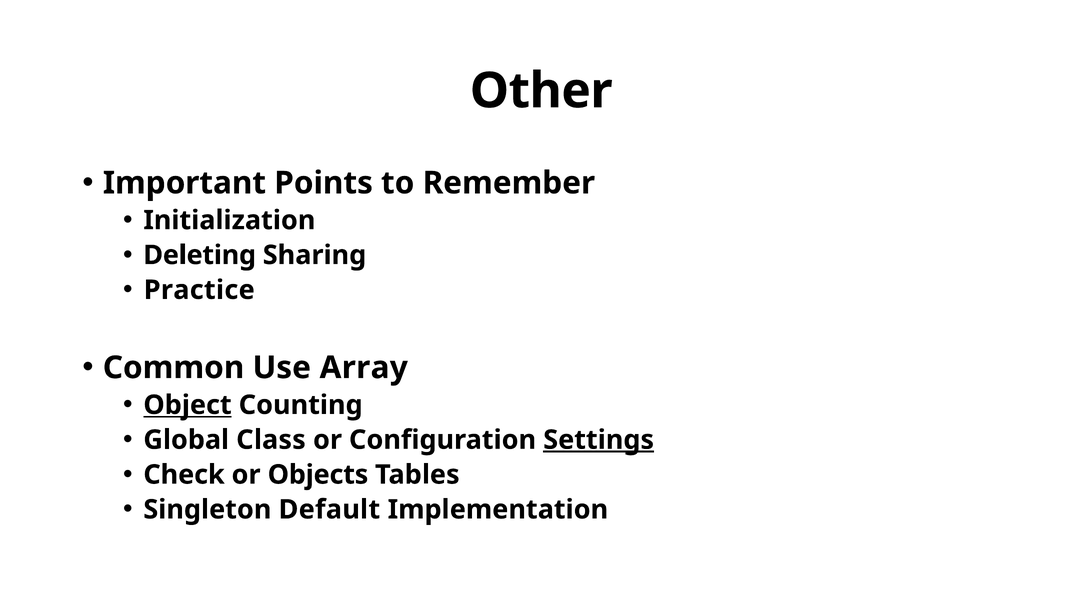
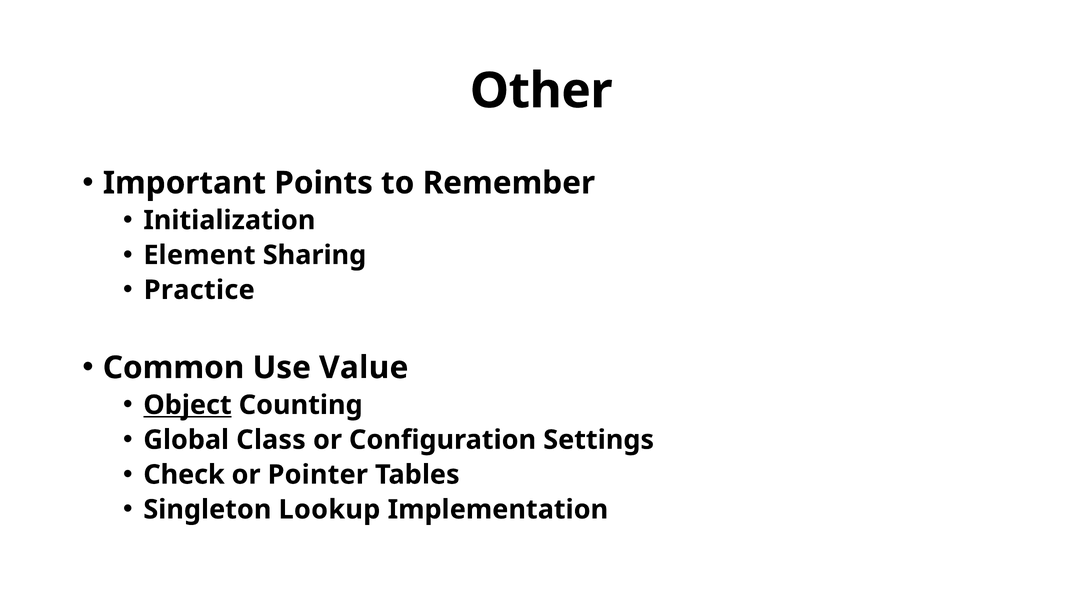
Deleting: Deleting -> Element (199, 255)
Array: Array -> Value (364, 367)
Settings underline: present -> none (599, 440)
Objects: Objects -> Pointer (318, 474)
Default: Default -> Lookup (329, 509)
